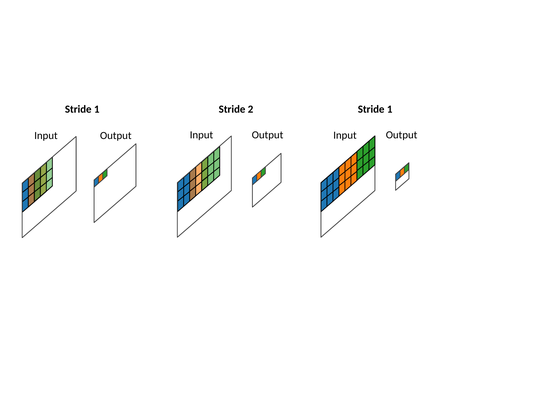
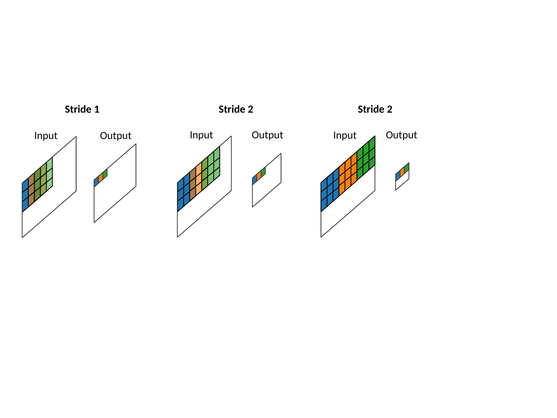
2 Stride 1: 1 -> 2 (390, 109)
